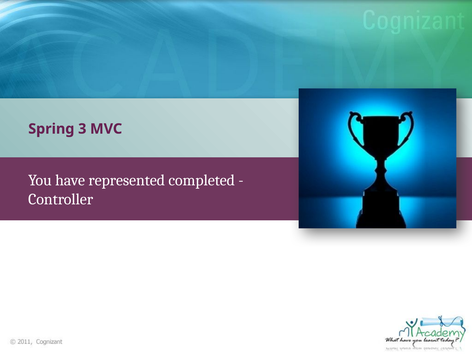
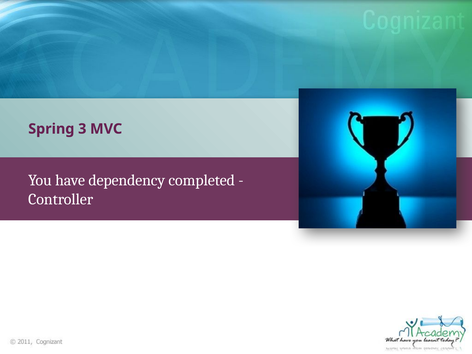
represented: represented -> dependency (127, 180)
